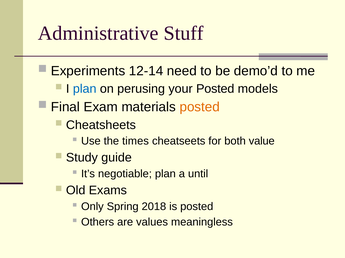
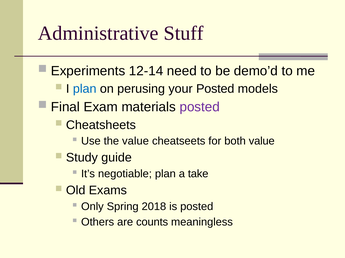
posted colour: orange -> purple (200, 107)
the times: times -> value (136, 141)
until: until -> take (198, 174)
values: values -> counts (152, 223)
